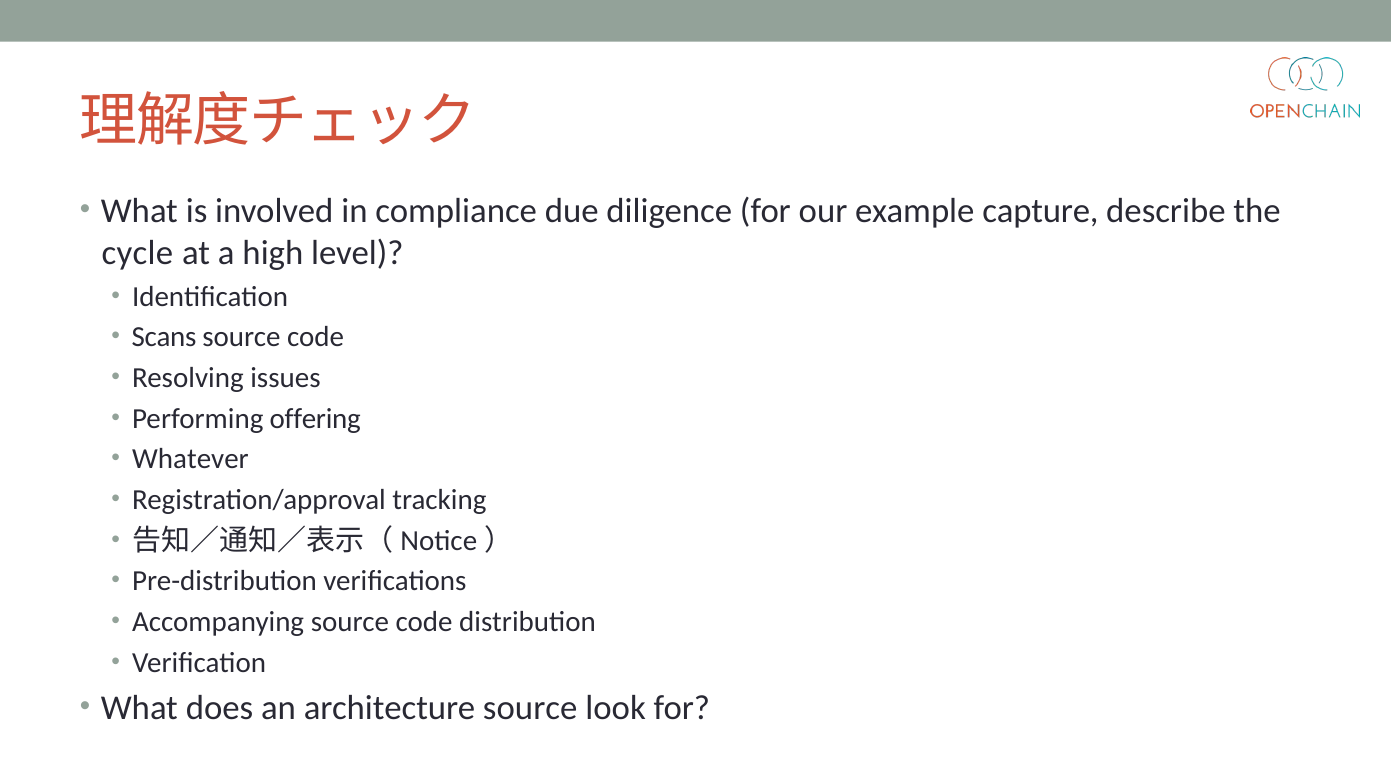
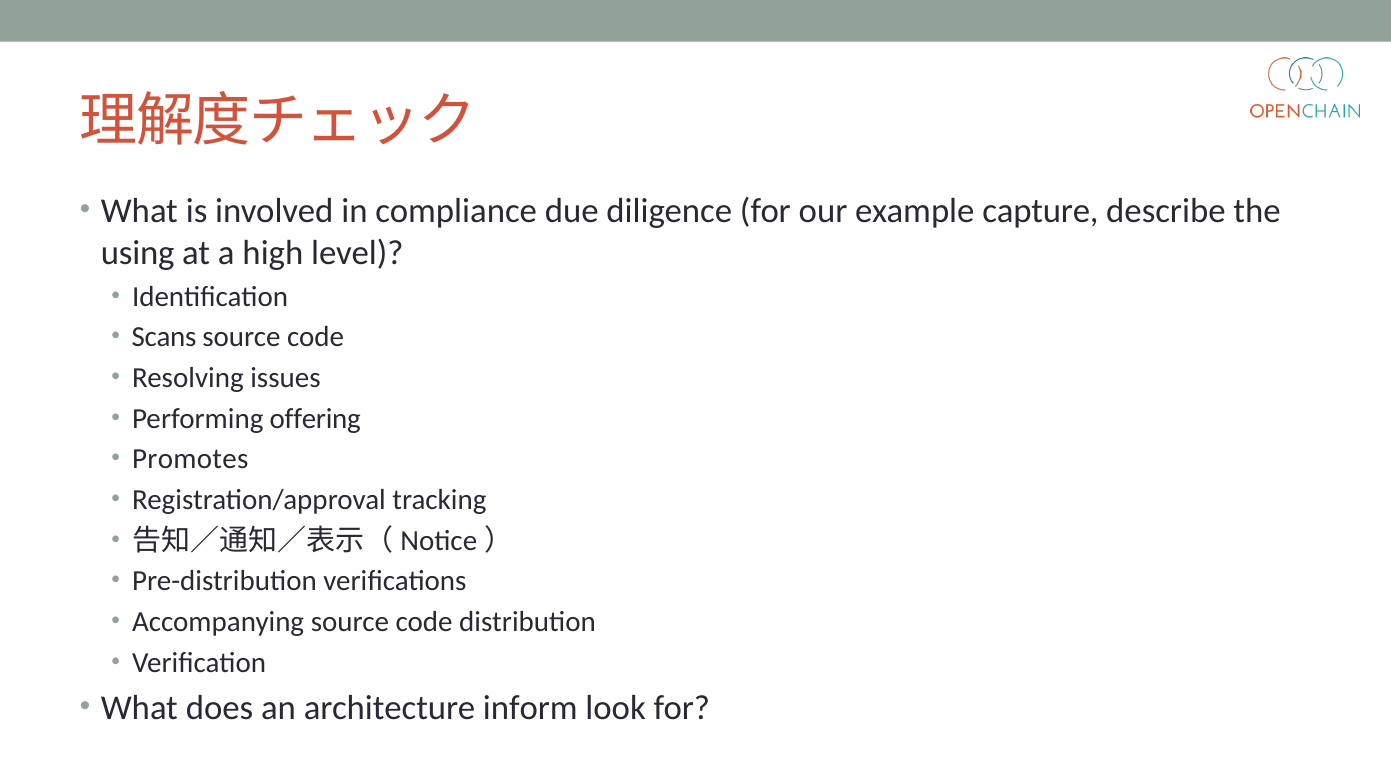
cycle: cycle -> using (138, 253)
Whatever: Whatever -> Promotes (190, 459)
architecture source: source -> inform (530, 708)
